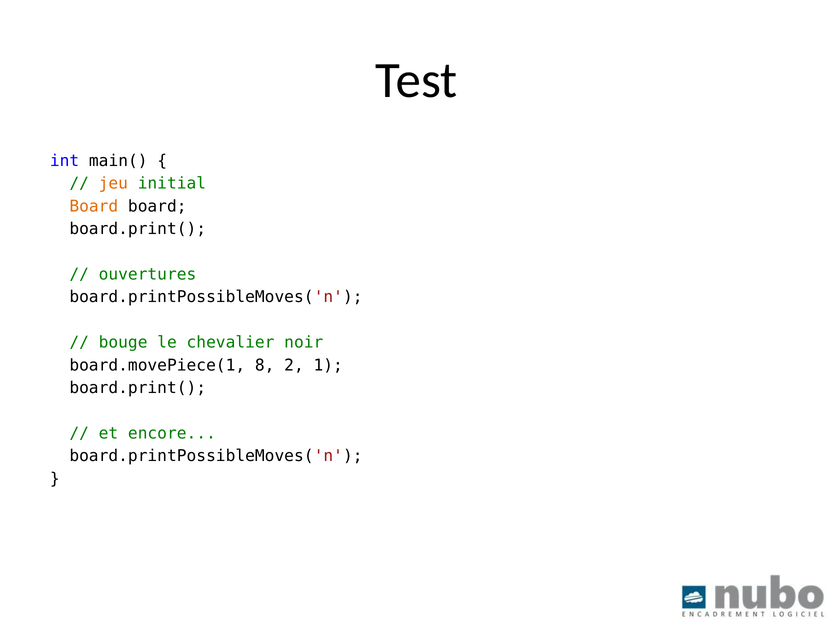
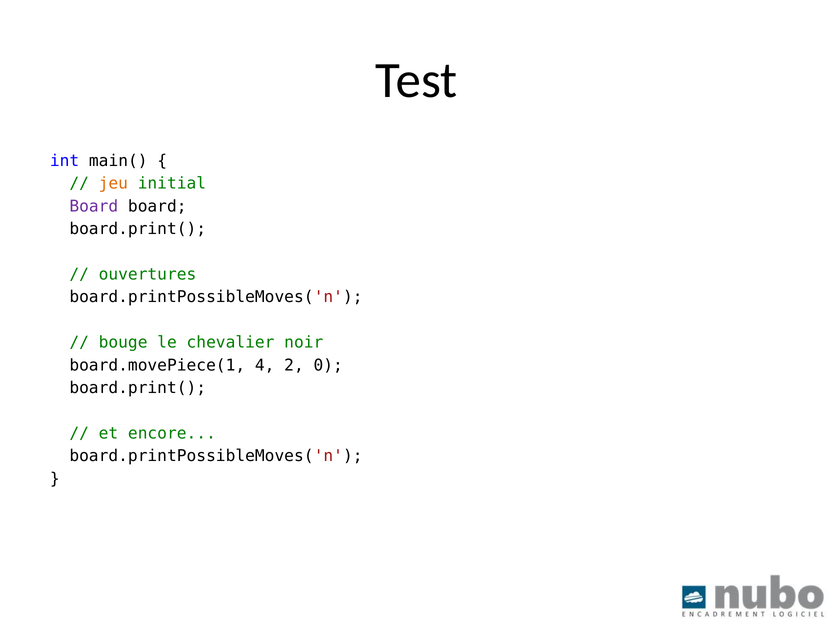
Board colour: orange -> purple (94, 206)
8: 8 -> 4 (265, 365)
1: 1 -> 0 (328, 365)
